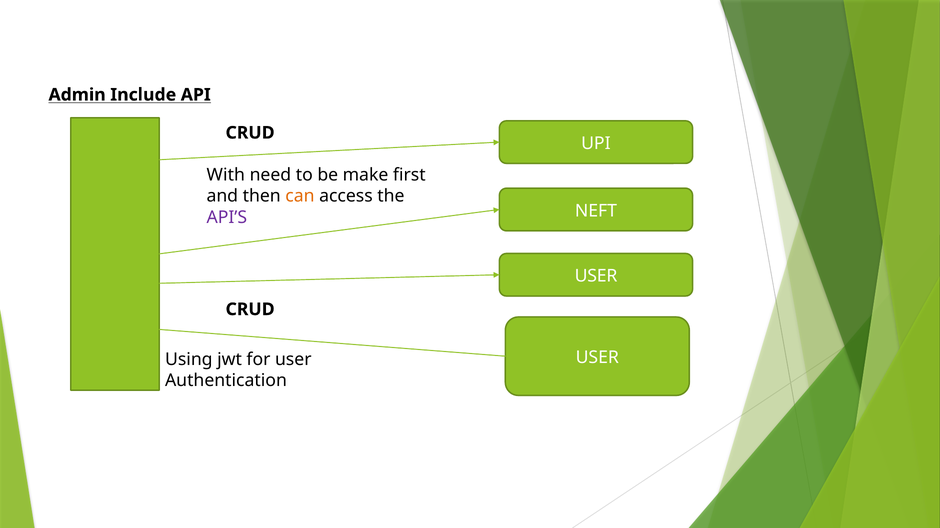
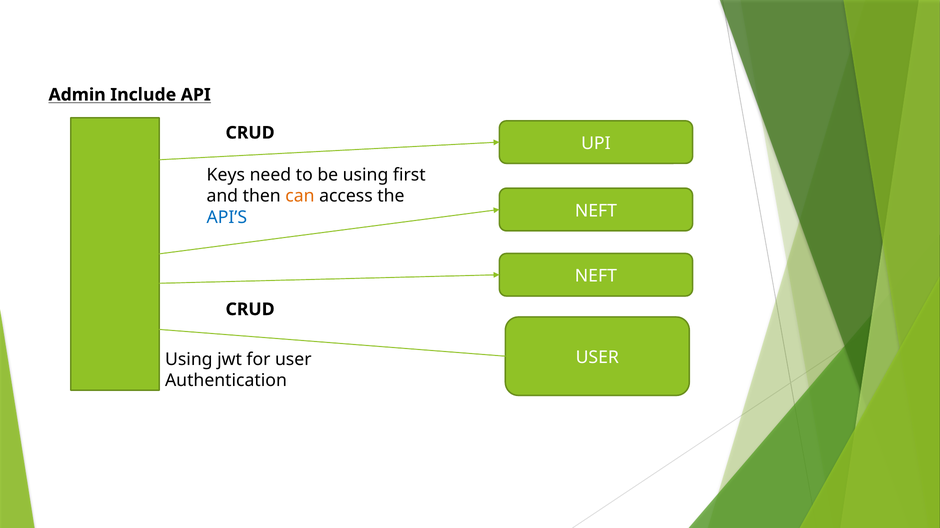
With: With -> Keys (226, 175)
be make: make -> using (365, 175)
API’S colour: purple -> blue (227, 218)
USER: USER -> NEFT (596, 276)
